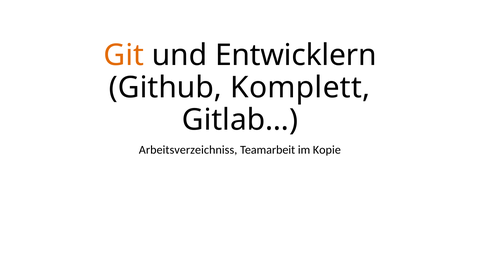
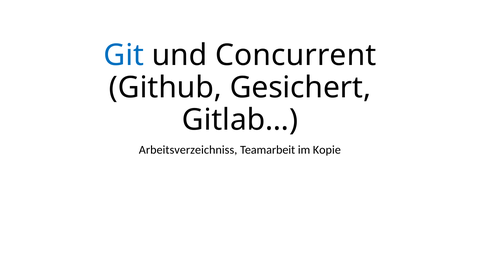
Git colour: orange -> blue (124, 55)
Entwicklern: Entwicklern -> Concurrent (296, 55)
Komplett: Komplett -> Gesichert (300, 88)
